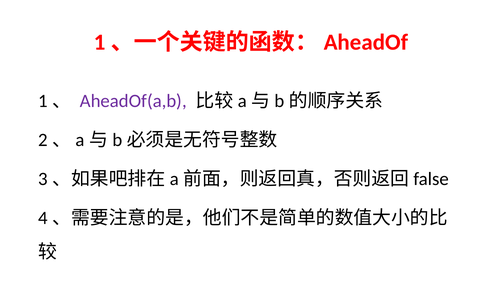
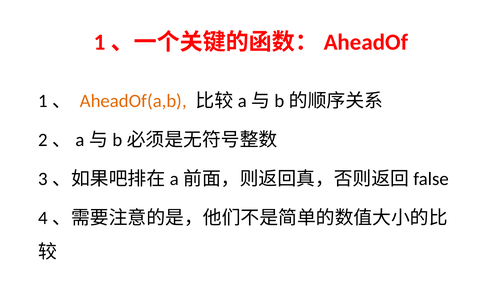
AheadOf(a,b colour: purple -> orange (133, 101)
